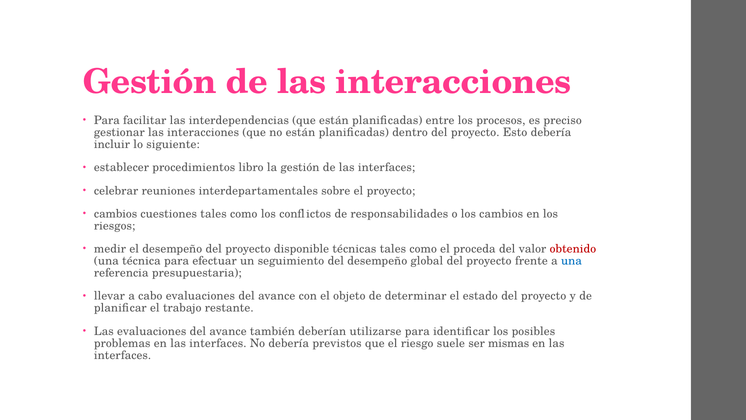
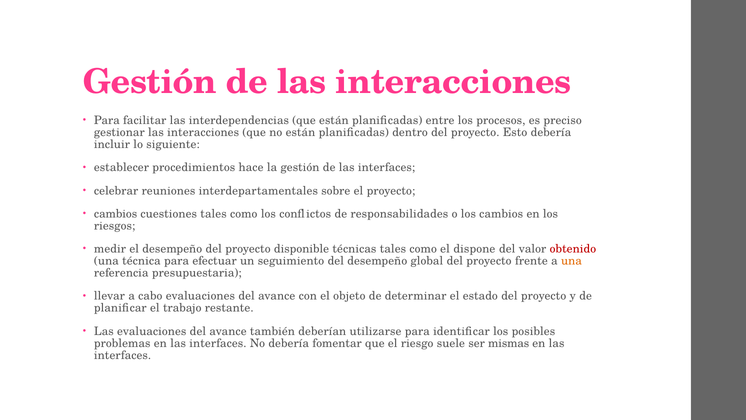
libro: libro -> hace (251, 167)
proceda: proceda -> dispone (474, 249)
una colour: blue -> orange (571, 261)
previstos: previstos -> fomentar (337, 343)
